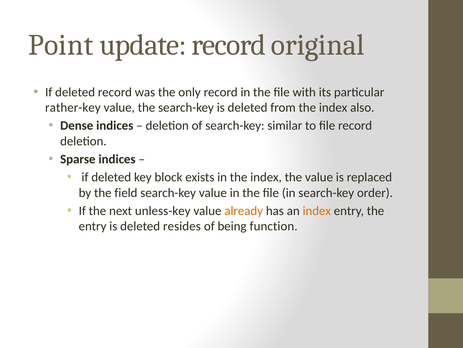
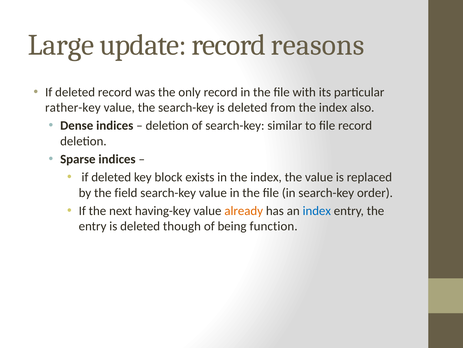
Point: Point -> Large (61, 45)
original: original -> reasons (318, 45)
unless-key: unless-key -> having-key (163, 210)
index colour: orange -> blue (317, 210)
resides: resides -> though (182, 226)
